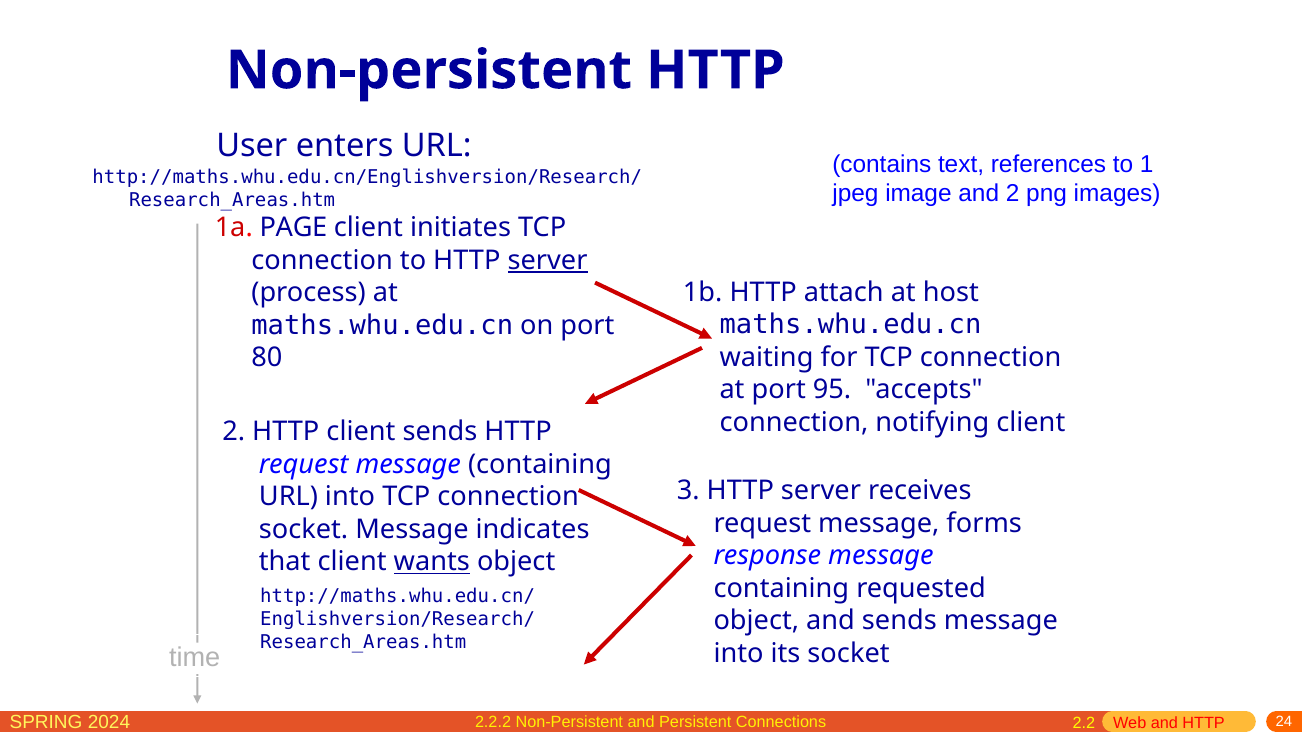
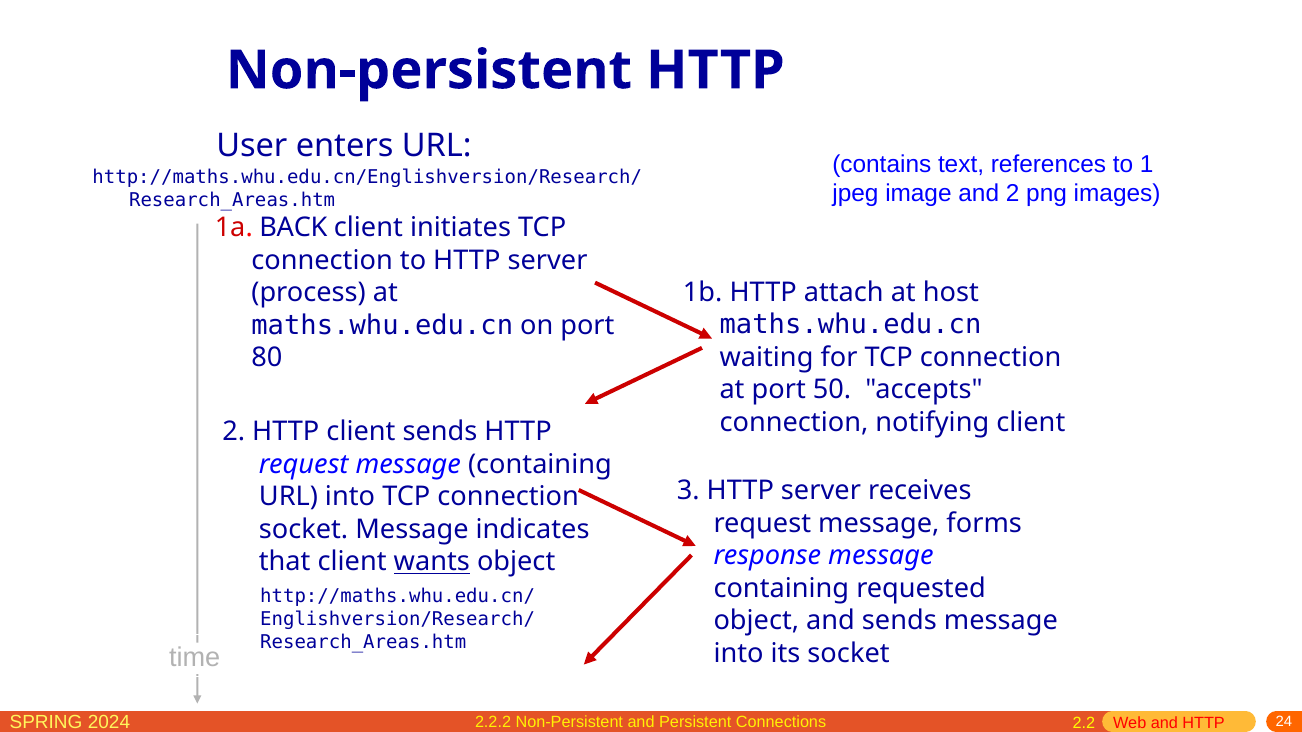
PAGE: PAGE -> BACK (293, 228)
server underline: present -> none (547, 260)
95: 95 -> 50 (832, 390)
